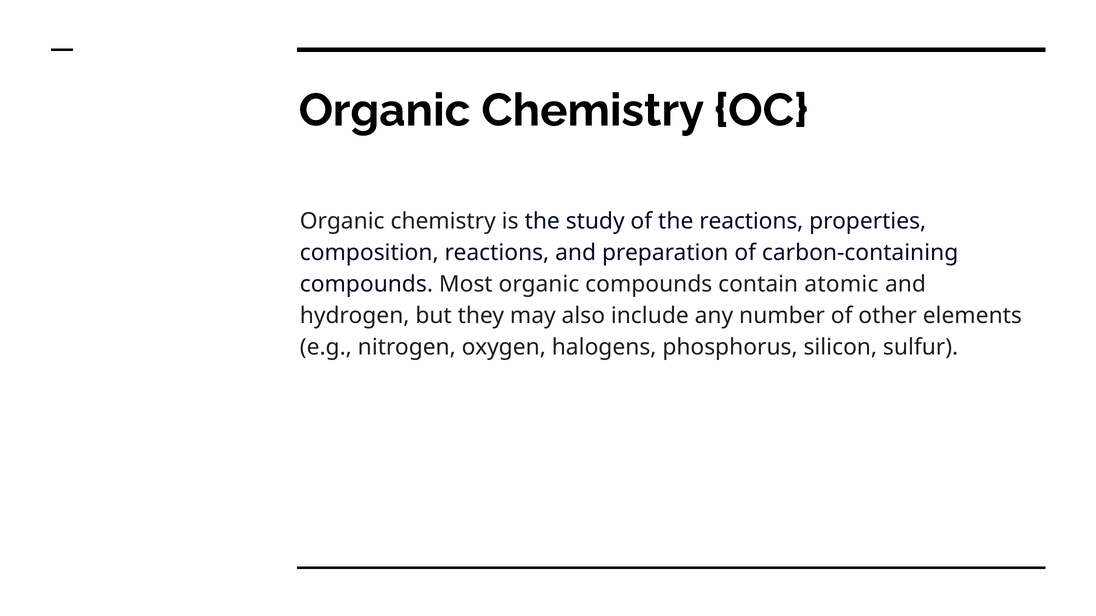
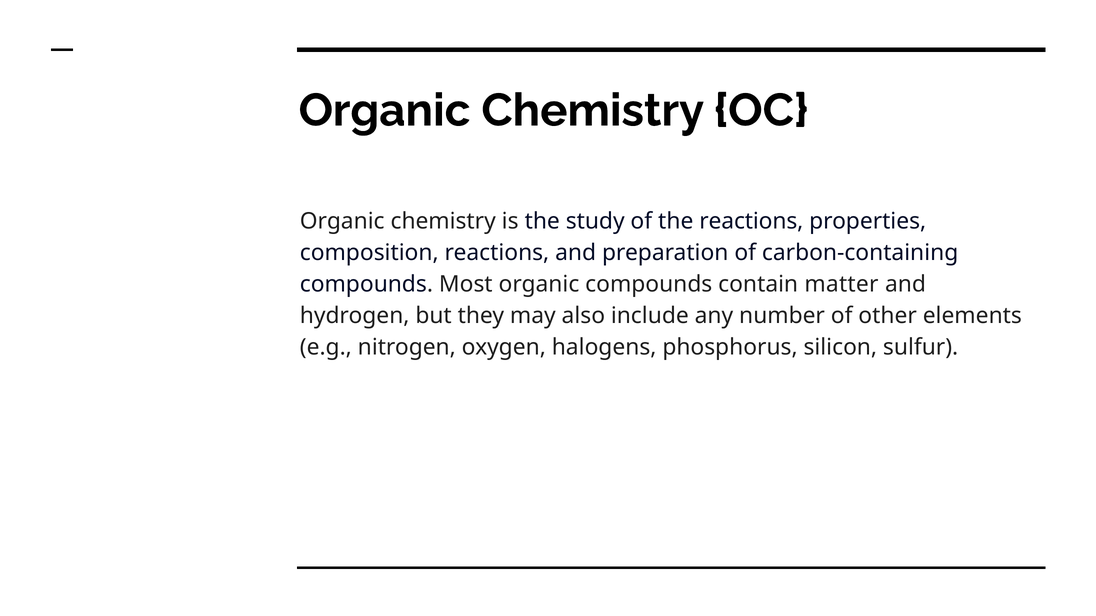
atomic: atomic -> matter (841, 285)
